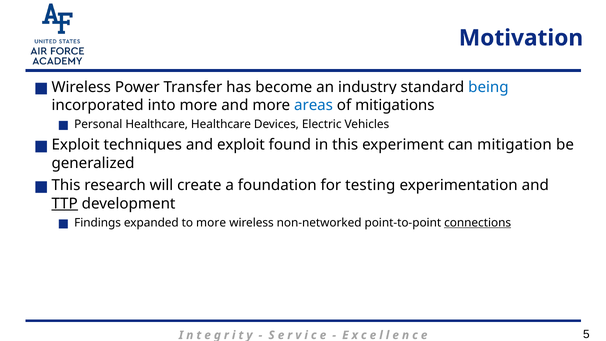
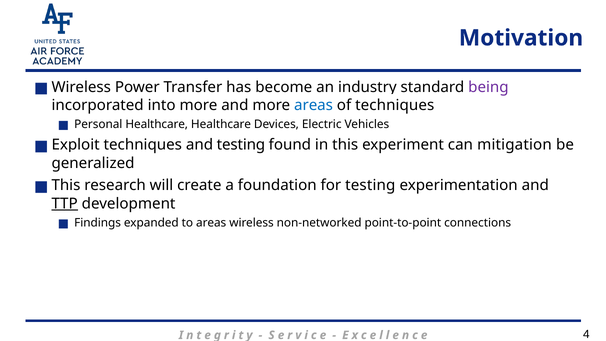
being colour: blue -> purple (488, 87)
of mitigations: mitigations -> techniques (395, 105)
and exploit: exploit -> testing (241, 145)
to more: more -> areas (211, 223)
connections underline: present -> none (478, 223)
5: 5 -> 4 (586, 334)
